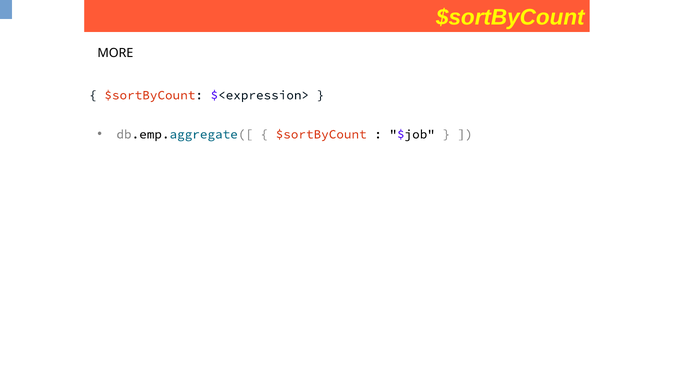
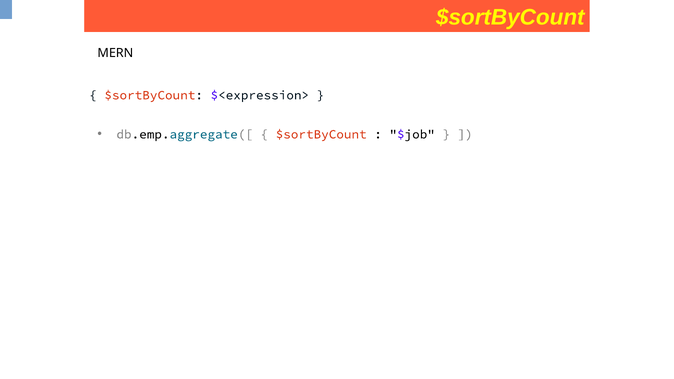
MORE: MORE -> MERN (115, 53)
